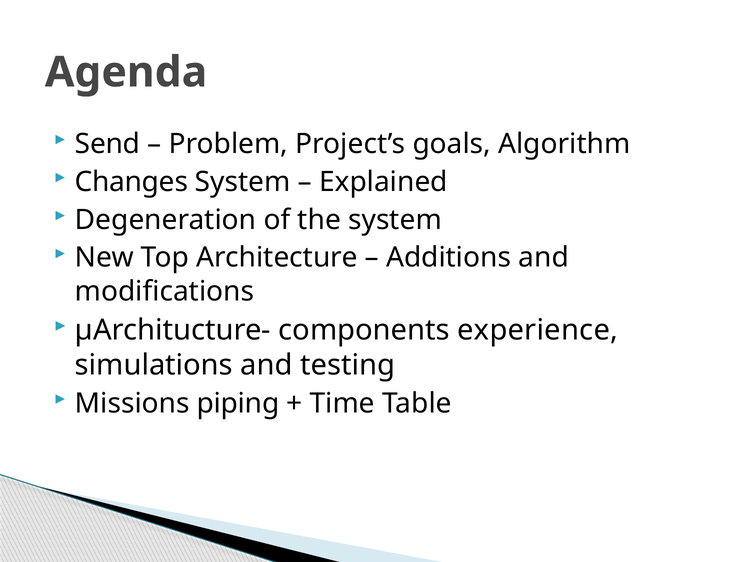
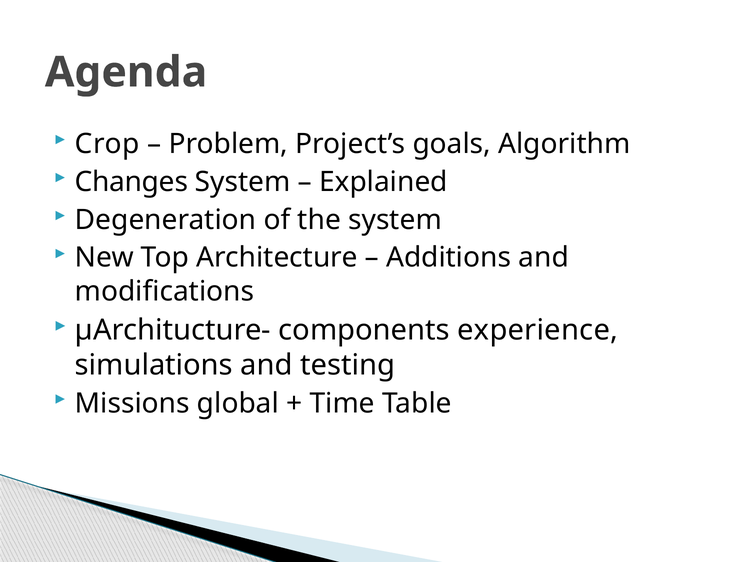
Send: Send -> Crop (107, 144)
piping: piping -> global (238, 404)
